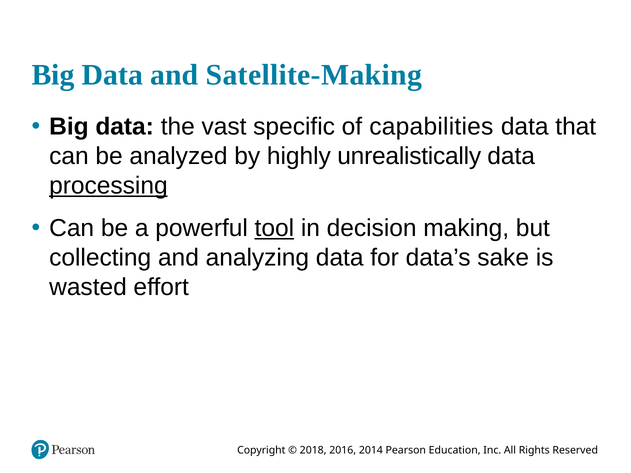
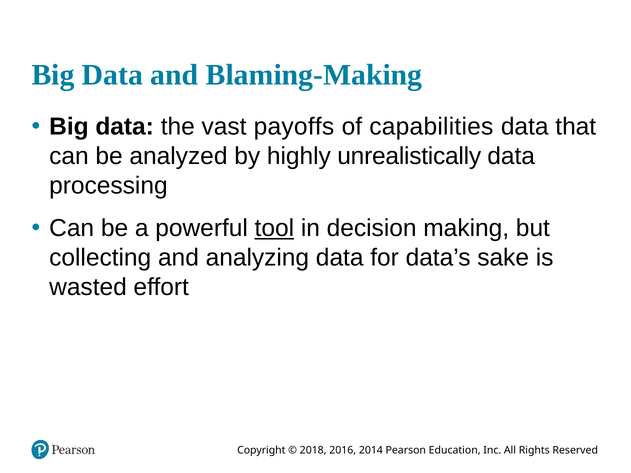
Satellite-Making: Satellite-Making -> Blaming-Making (314, 75)
specific: specific -> payoffs (294, 127)
processing underline: present -> none (108, 186)
